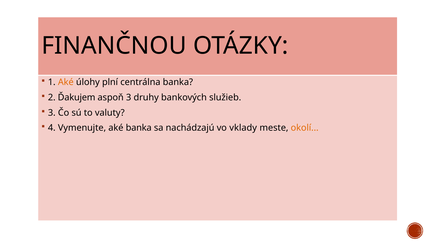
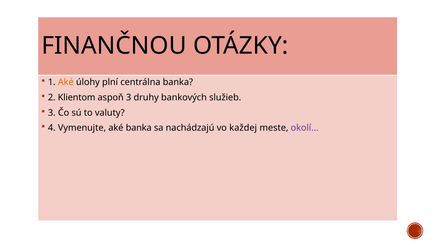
Ďakujem: Ďakujem -> Klientom (77, 97)
vklady: vklady -> každej (243, 128)
okolí colour: orange -> purple (305, 128)
